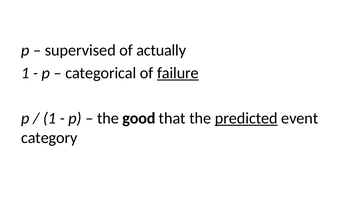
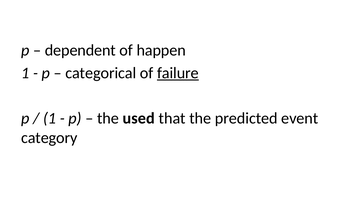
supervised: supervised -> dependent (80, 50)
actually: actually -> happen (161, 50)
good: good -> used (139, 118)
predicted underline: present -> none (246, 118)
